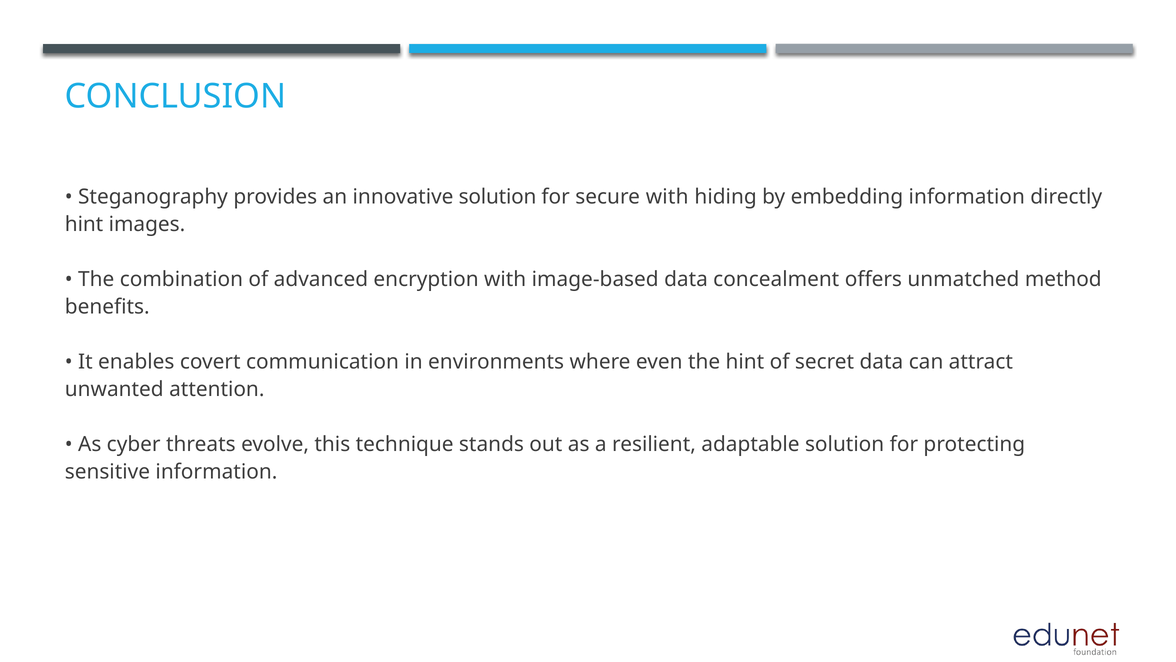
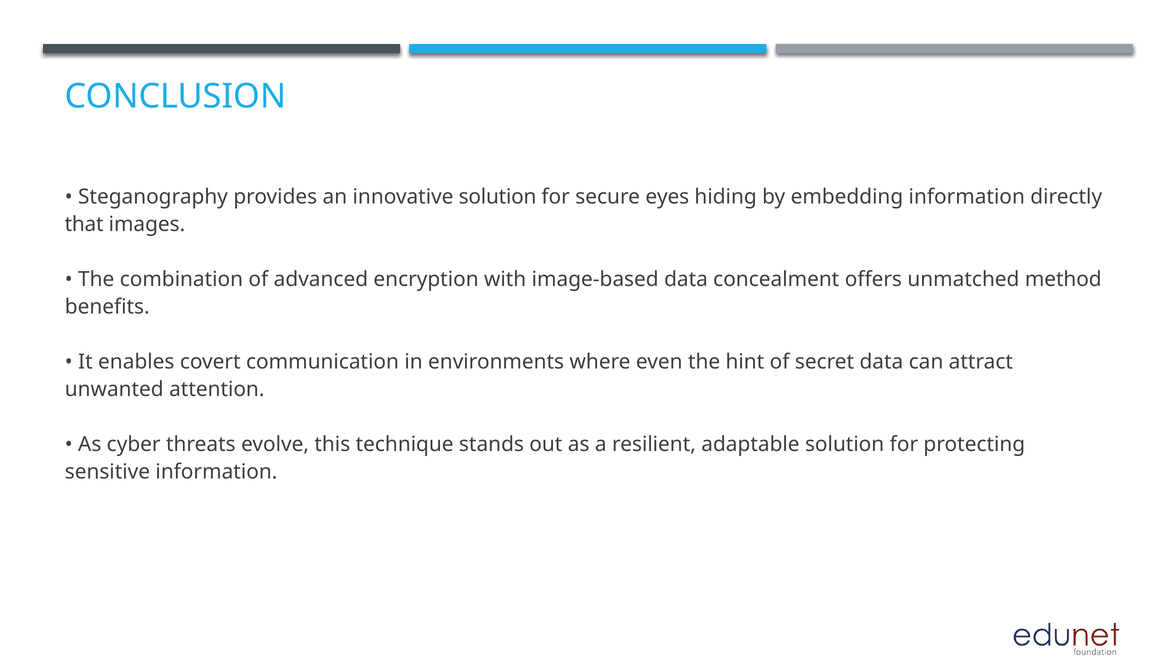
secure with: with -> eyes (667, 197)
hint: hint -> that (84, 224)
